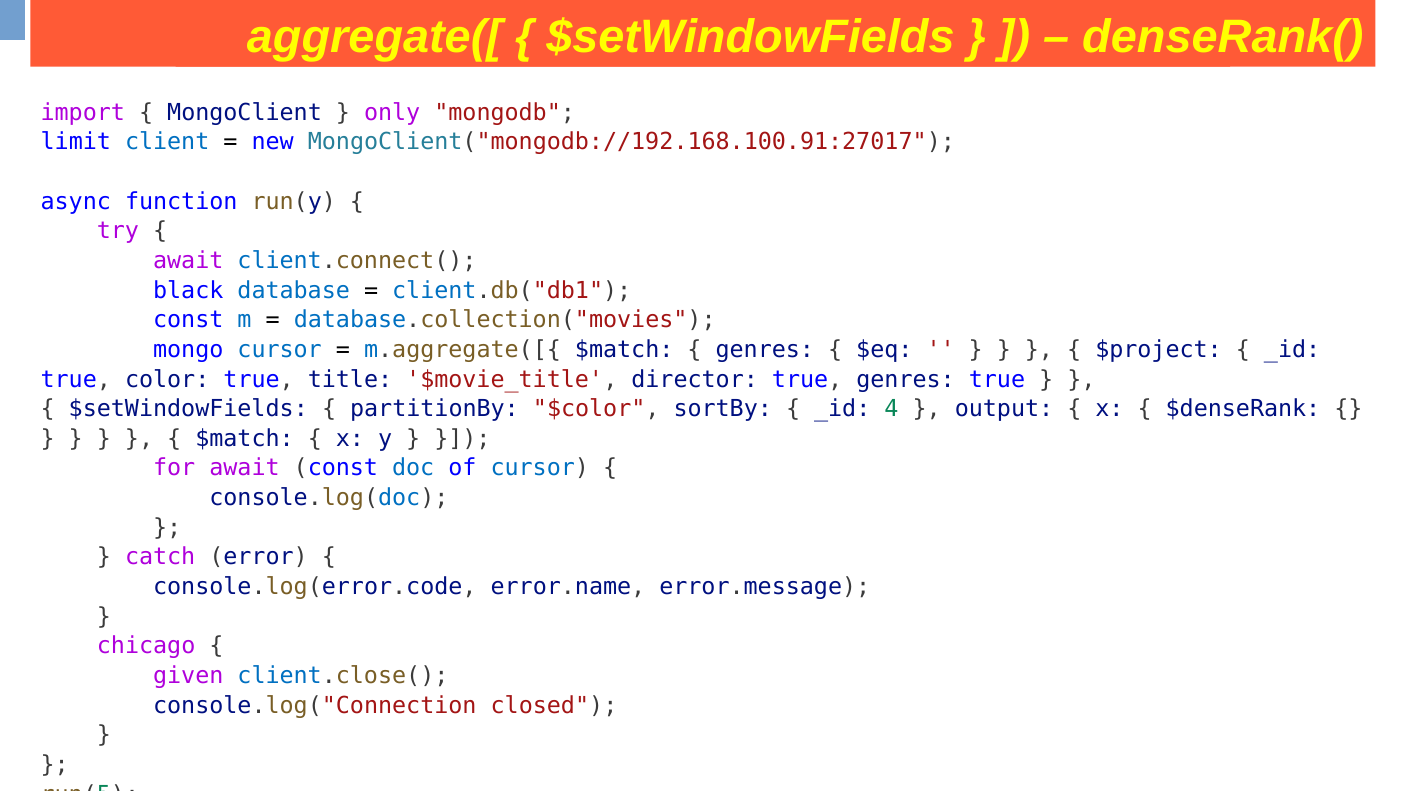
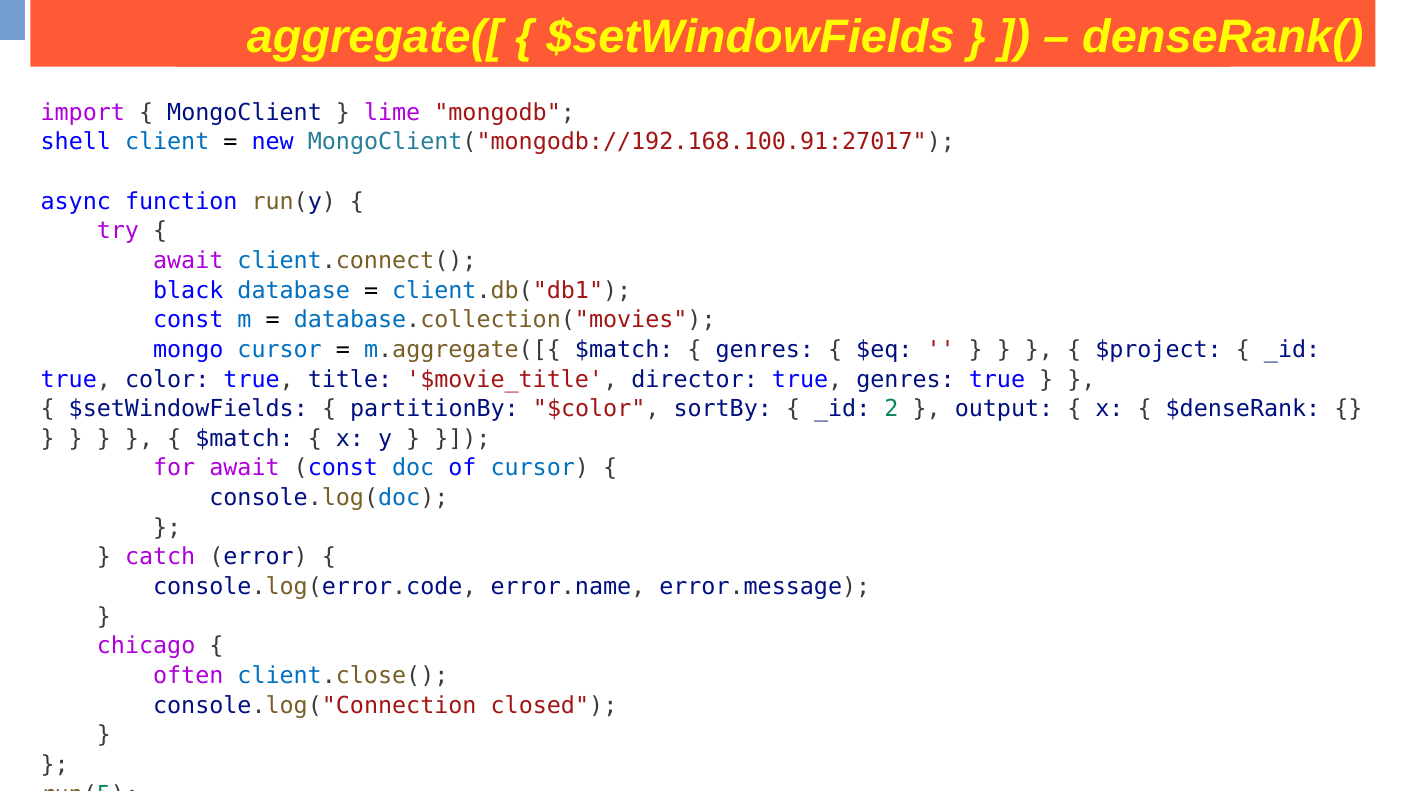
only: only -> lime (392, 112)
limit: limit -> shell (76, 142)
4: 4 -> 2 (891, 409)
given: given -> often (188, 676)
